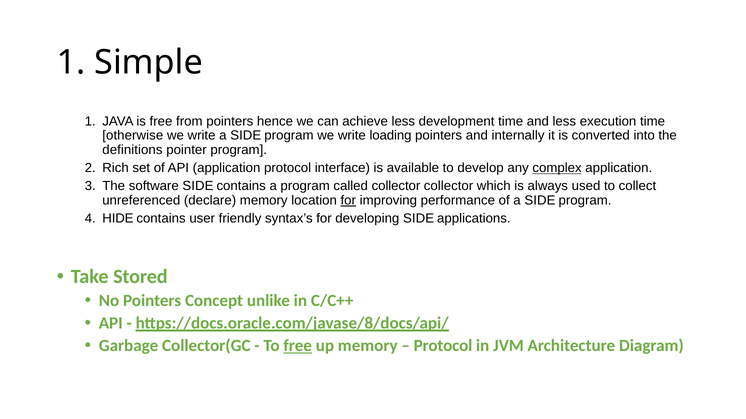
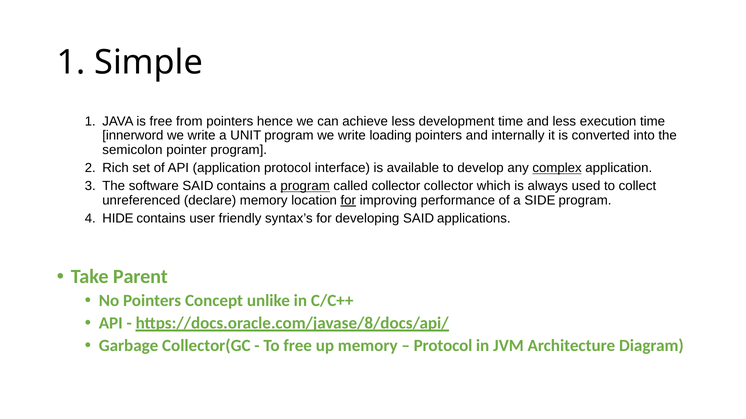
otherwise: otherwise -> innerword (133, 136)
write a SIDE: SIDE -> UNIT (246, 136)
definitions: definitions -> semicolon (132, 150)
software SIDE: SIDE -> SAID (198, 186)
program underline: none -> present (305, 186)
developing SIDE: SIDE -> SAID (419, 219)
Stored: Stored -> Parent (140, 277)
free underline: present -> none (298, 346)
